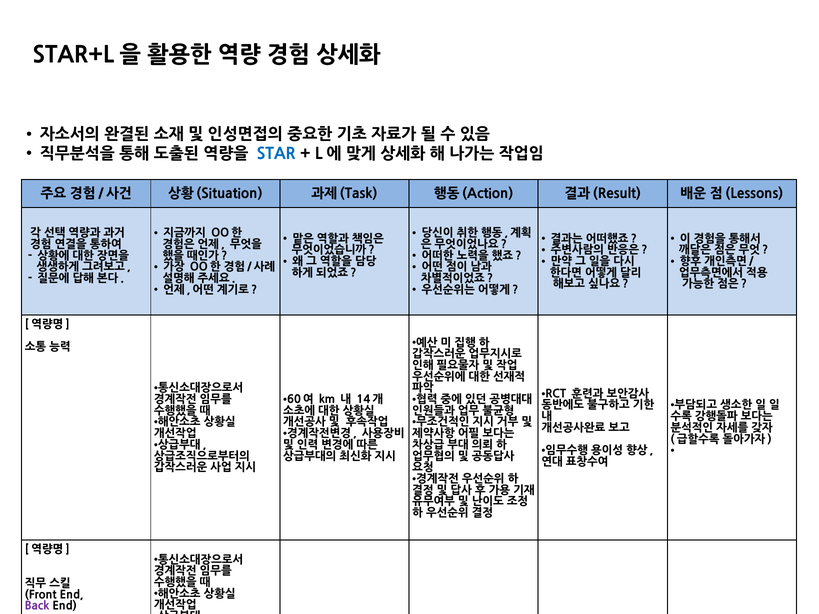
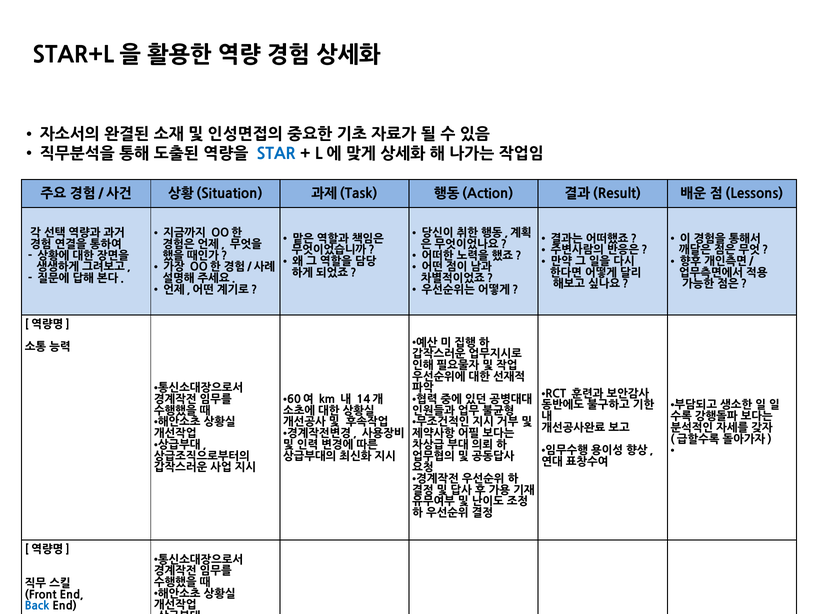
Back colour: purple -> blue (37, 606)
